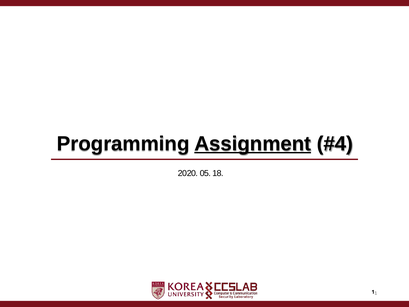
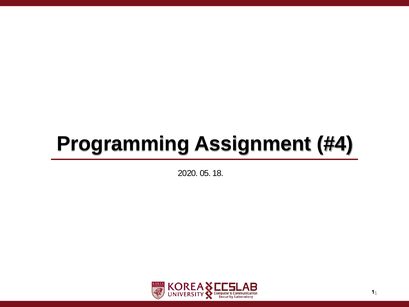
Assignment underline: present -> none (253, 144)
